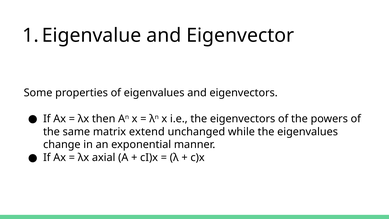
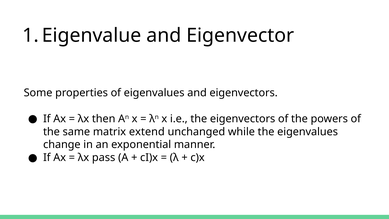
axial: axial -> pass (104, 158)
